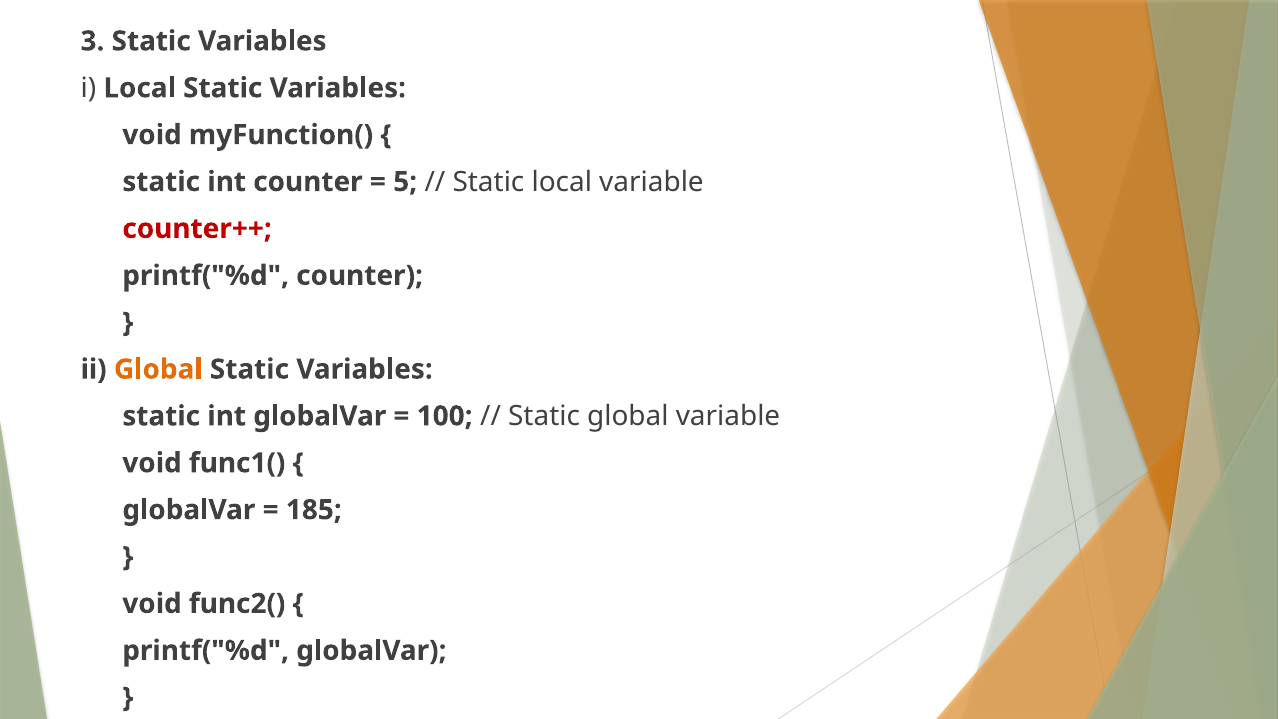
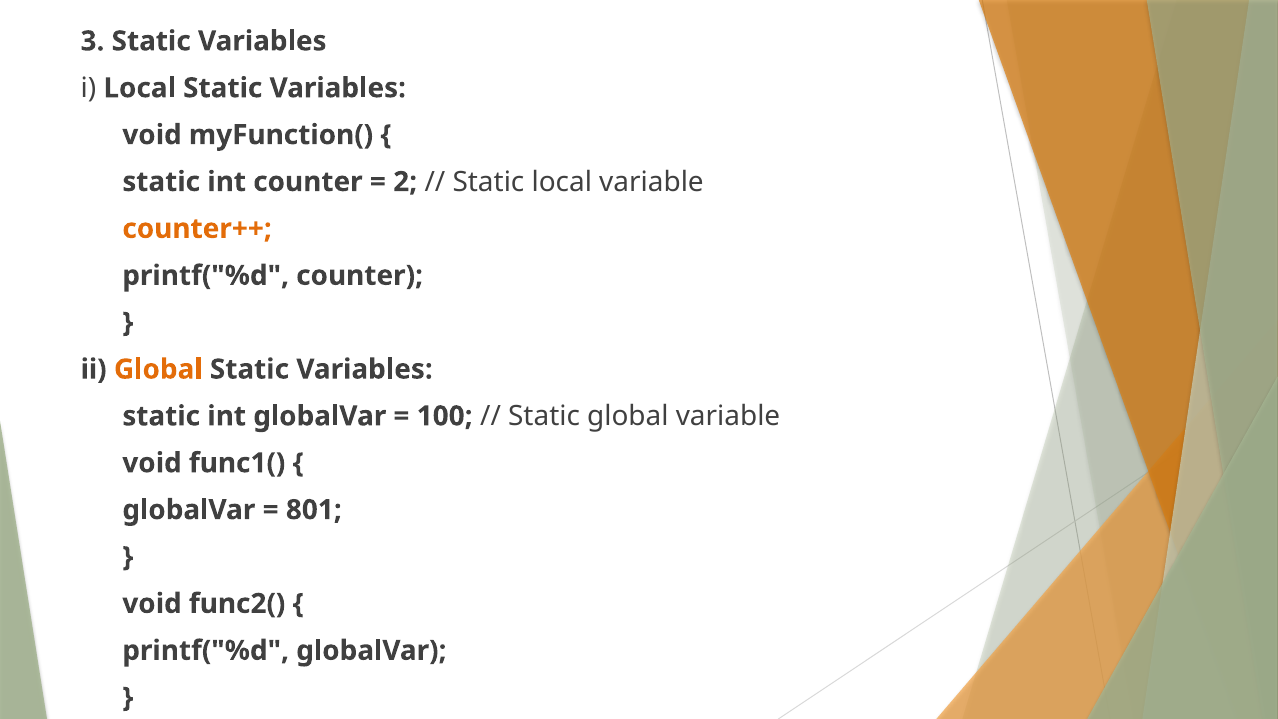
5: 5 -> 2 (405, 182)
counter++ colour: red -> orange (197, 229)
185: 185 -> 801 (314, 510)
